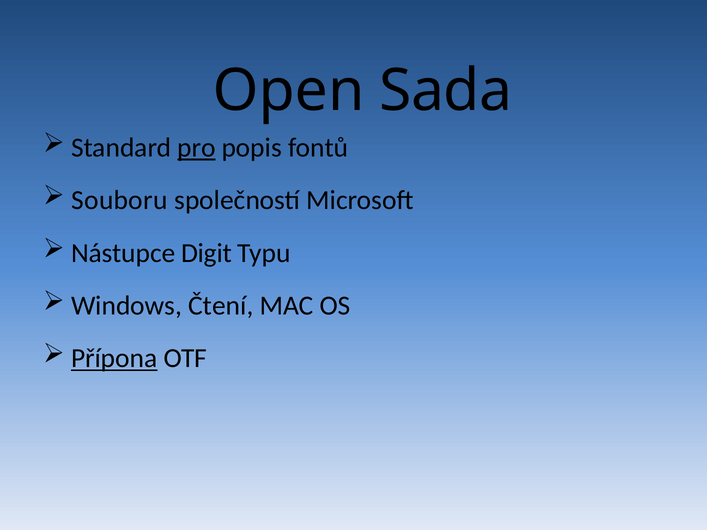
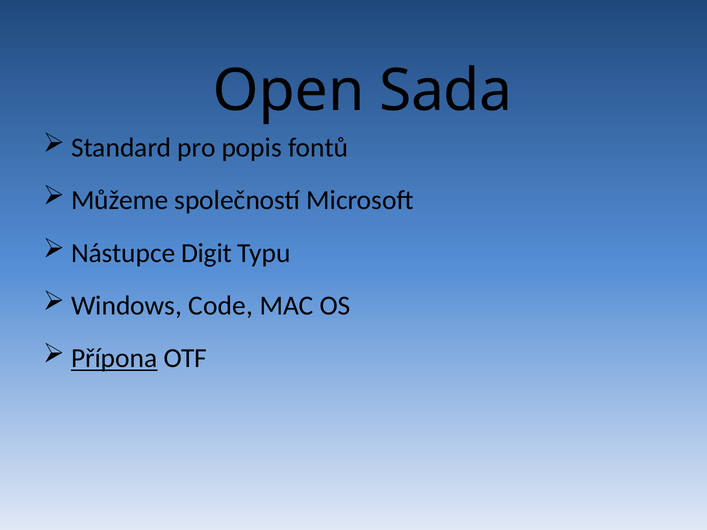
pro underline: present -> none (196, 148)
Souboru: Souboru -> Můžeme (120, 200)
Čtení: Čtení -> Code (221, 306)
